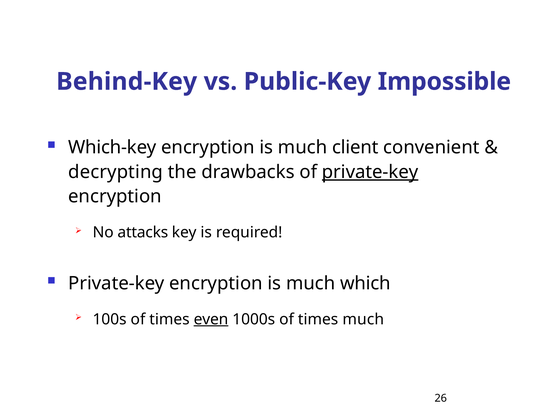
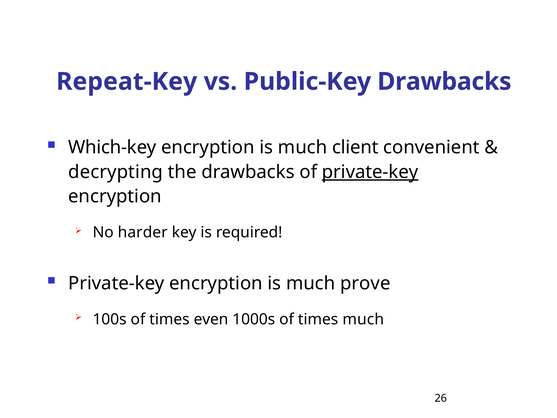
Behind-Key: Behind-Key -> Repeat-Key (127, 82)
Public-Key Impossible: Impossible -> Drawbacks (444, 82)
attacks: attacks -> harder (143, 232)
which: which -> prove (365, 283)
even underline: present -> none (211, 319)
